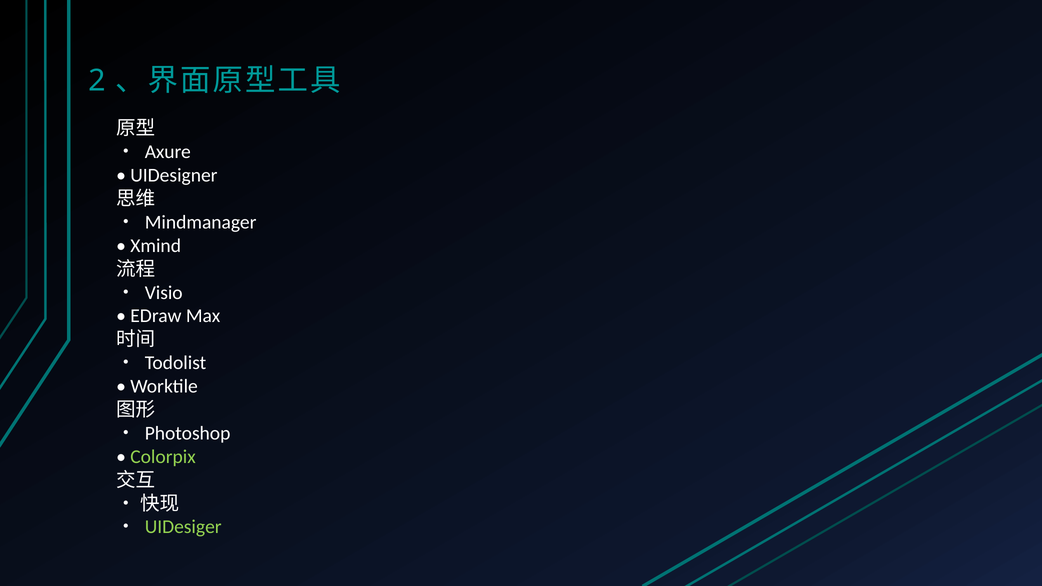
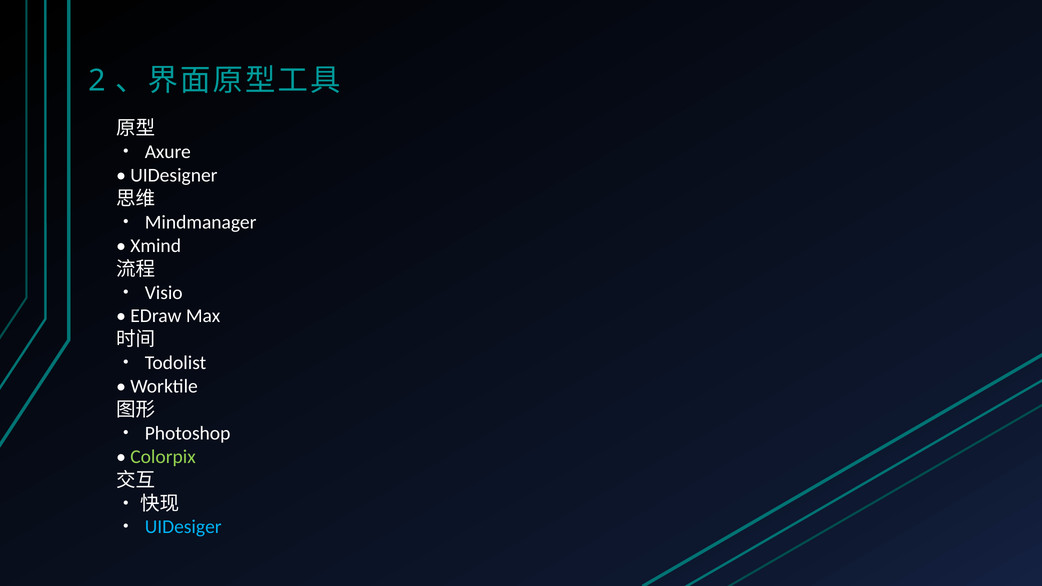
UIDesiger colour: light green -> light blue (183, 527)
